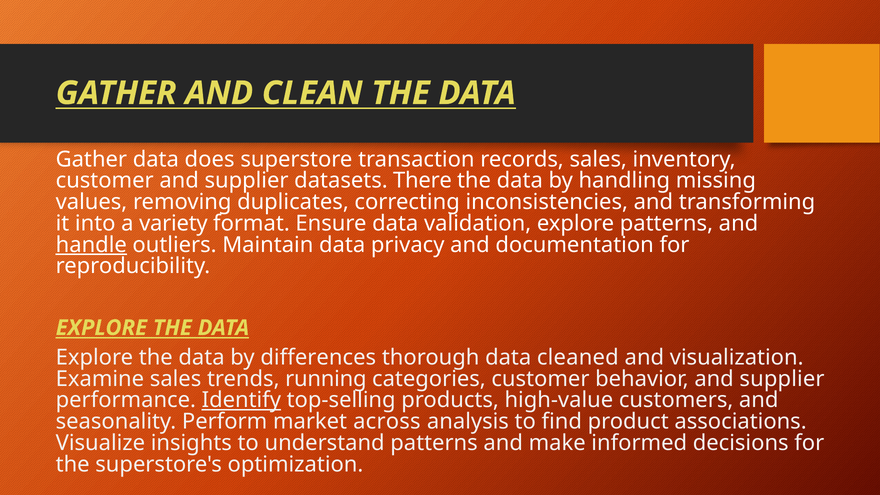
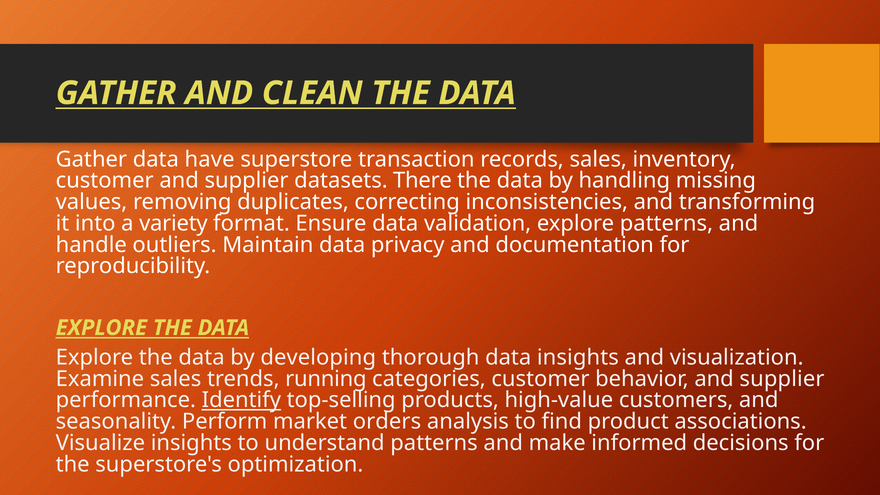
does: does -> have (210, 159)
handle underline: present -> none (91, 245)
differences: differences -> developing (318, 357)
data cleaned: cleaned -> insights (578, 357)
across: across -> orders (387, 422)
